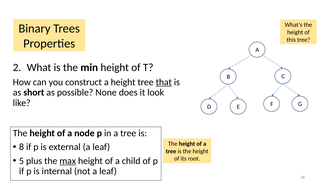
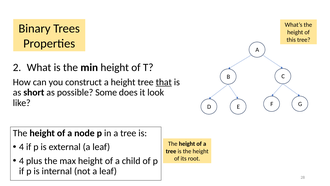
None: None -> Some (106, 92)
8: 8 -> 4 (21, 147)
5: 5 -> 4 (21, 161)
max underline: present -> none (68, 161)
